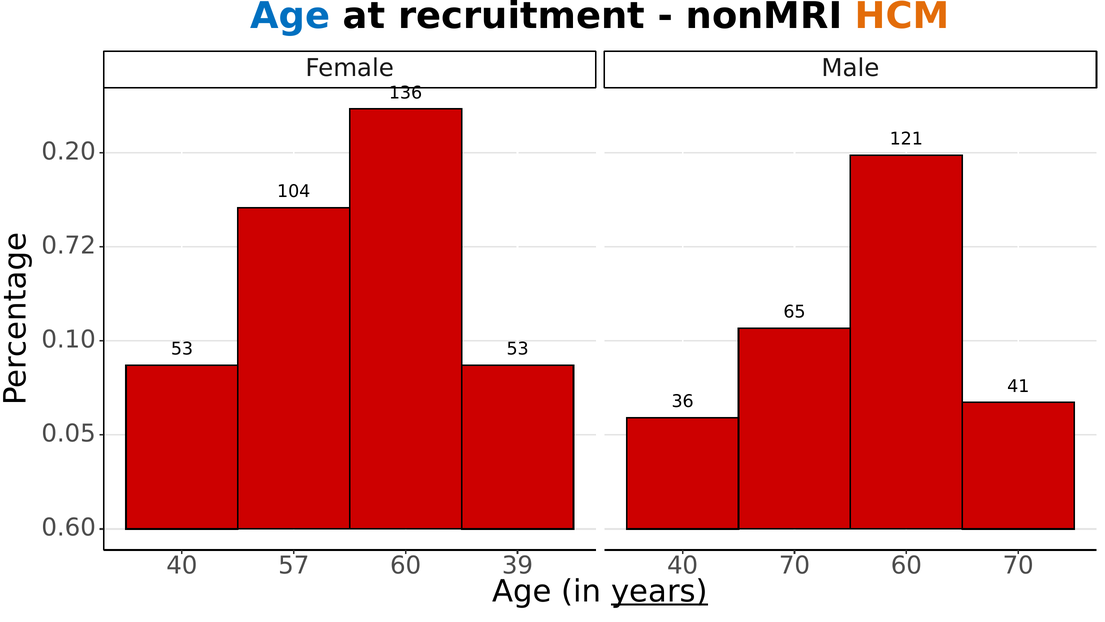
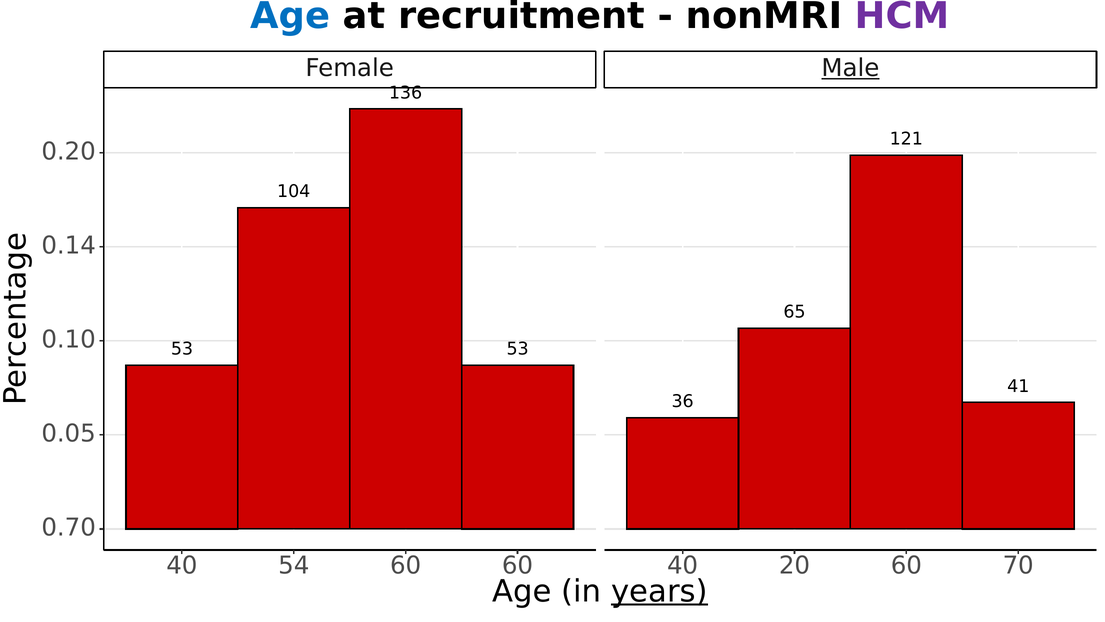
HCM colour: orange -> purple (902, 16)
Male underline: none -> present (850, 68)
0.72: 0.72 -> 0.14 (69, 246)
0.60: 0.60 -> 0.70 (69, 528)
57: 57 -> 54 (294, 565)
60 39: 39 -> 60 (518, 565)
40 70: 70 -> 20 (794, 565)
